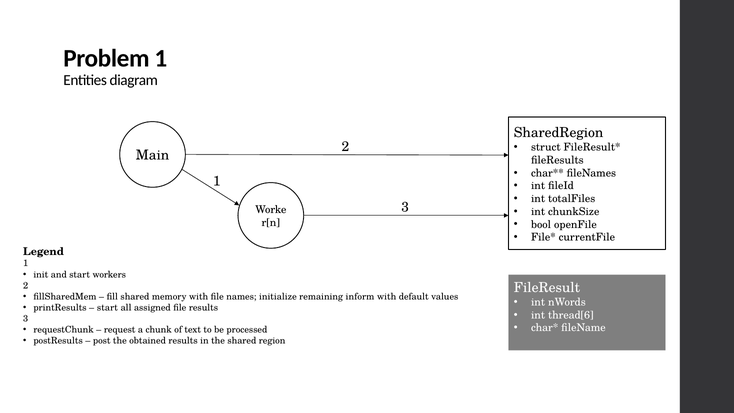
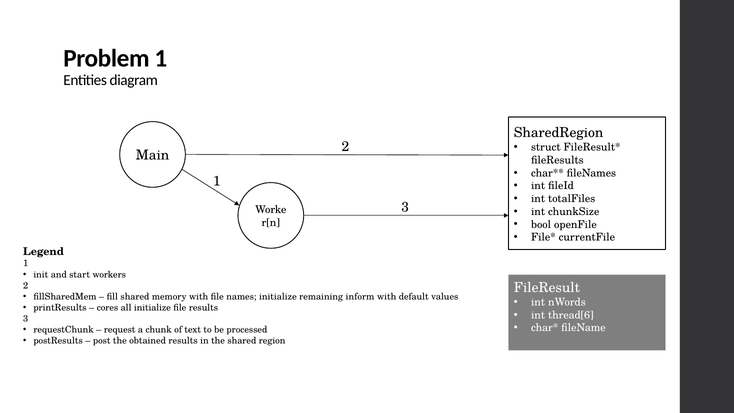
start: start -> cores (107, 307)
all assigned: assigned -> initialize (152, 307)
